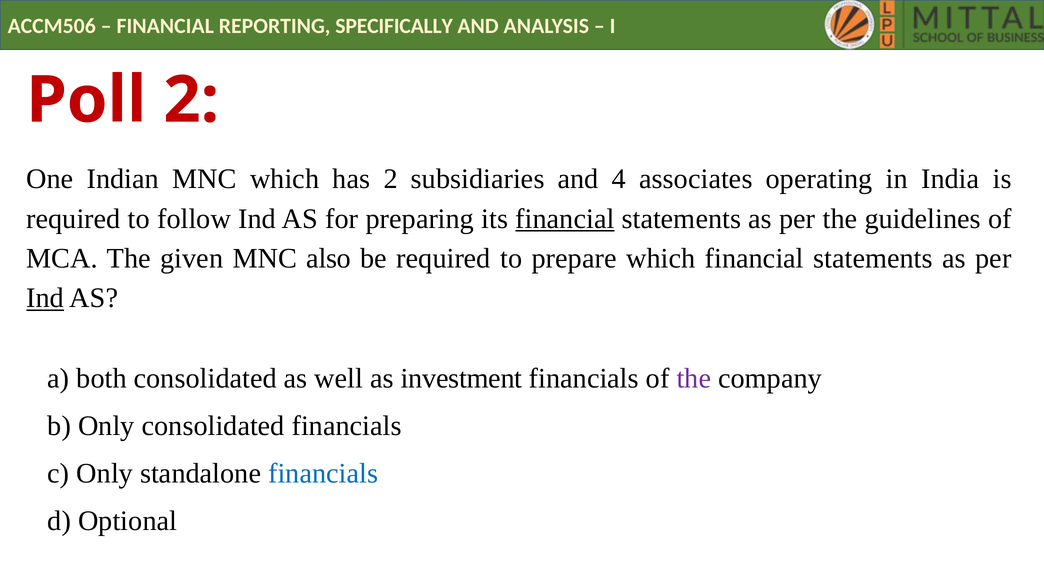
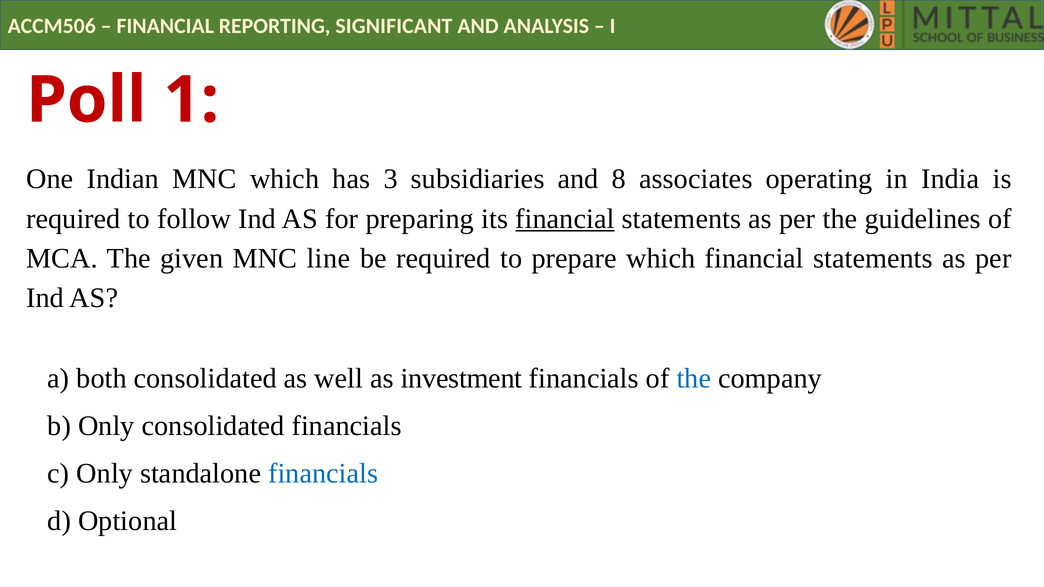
SPECIFICALLY: SPECIFICALLY -> SIGNIFICANT (394, 26)
Poll 2: 2 -> 1 (191, 100)
has 2: 2 -> 3 (391, 179)
4: 4 -> 8 (619, 179)
also: also -> line (328, 258)
Ind underline: present -> none (45, 298)
the colour: purple -> blue (694, 379)
